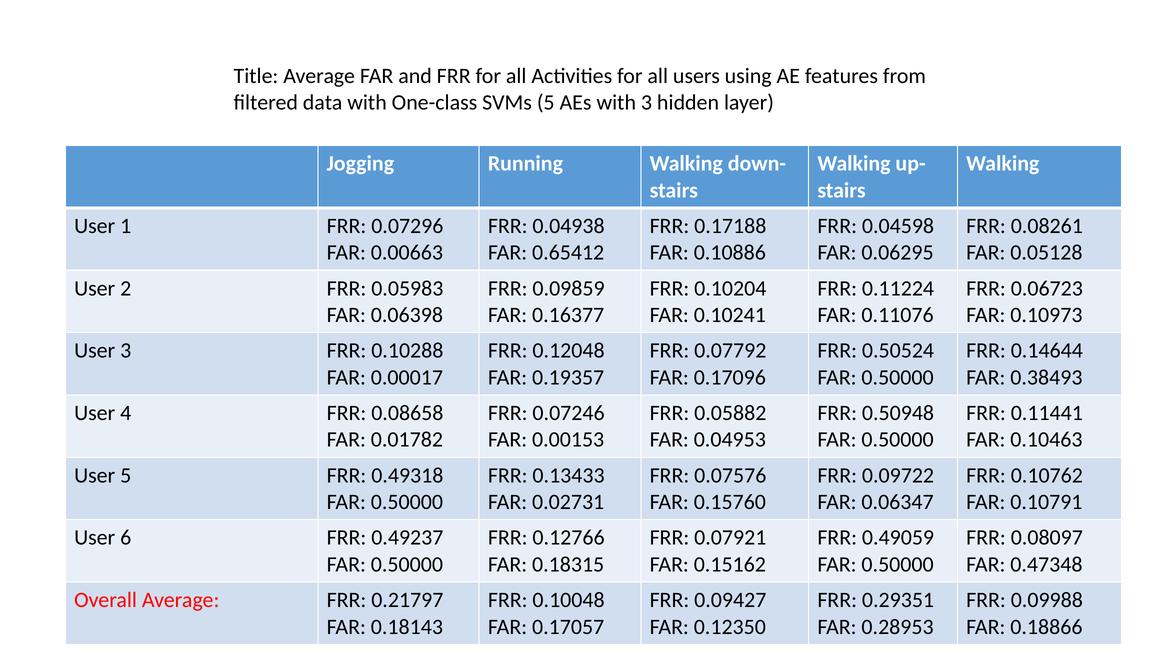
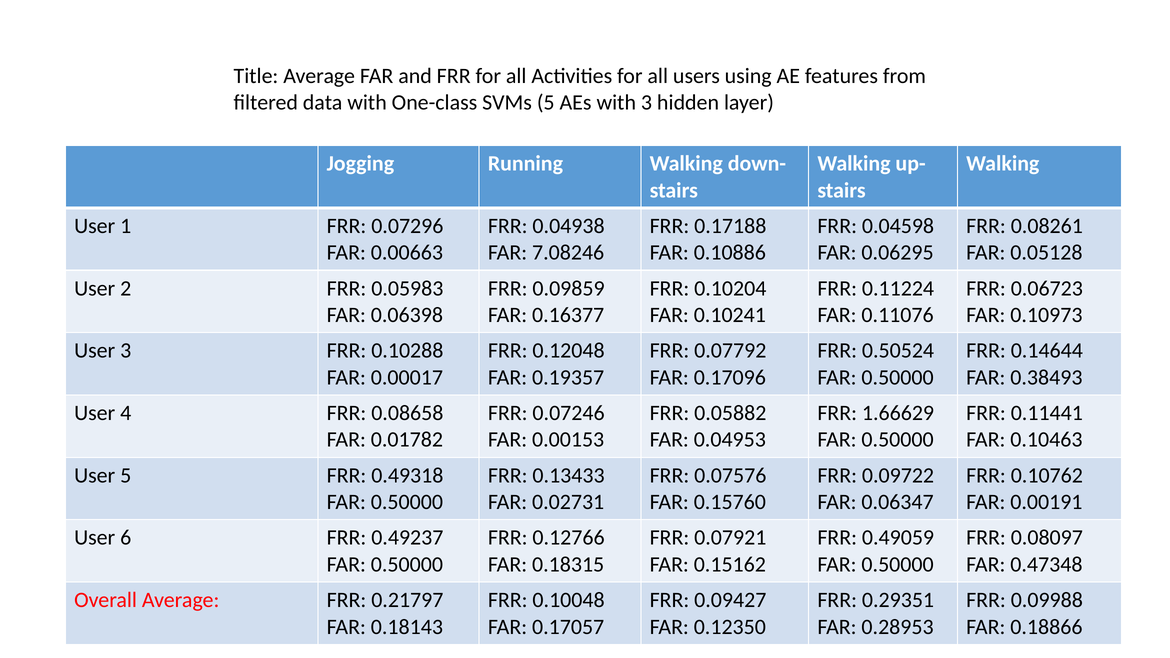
0.65412: 0.65412 -> 7.08246 (568, 253)
0.50948: 0.50948 -> 1.66629 (898, 413)
0.10791: 0.10791 -> 0.00191 (1046, 502)
